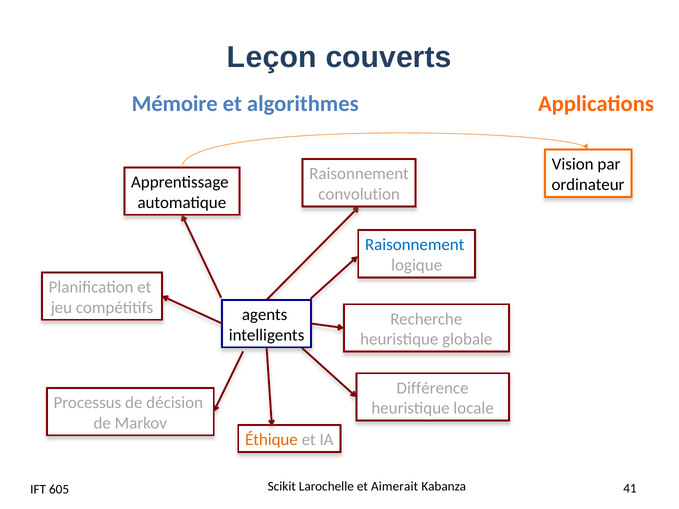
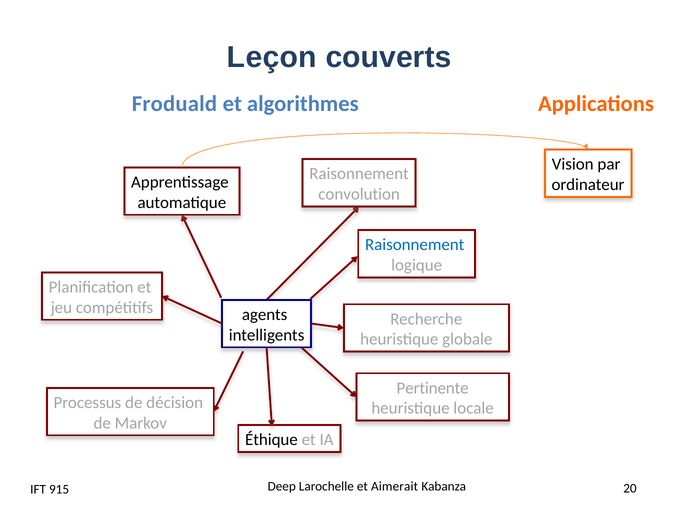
Mémoire: Mémoire -> Froduald (174, 104)
Différence: Différence -> Pertinente (433, 388)
Éthique colour: orange -> black (271, 440)
Scikit: Scikit -> Deep (282, 487)
41: 41 -> 20 (630, 489)
605: 605 -> 915 (59, 489)
